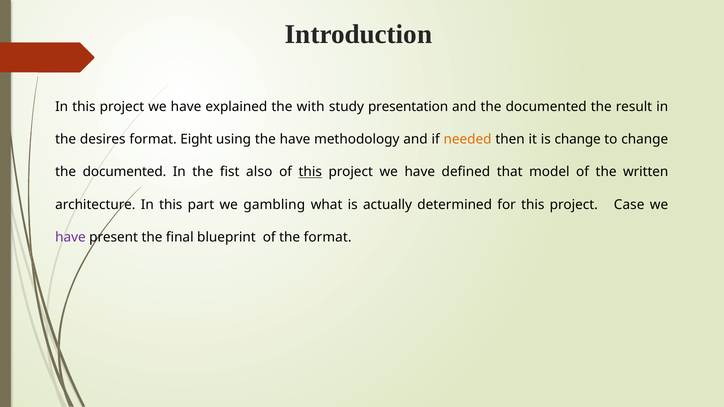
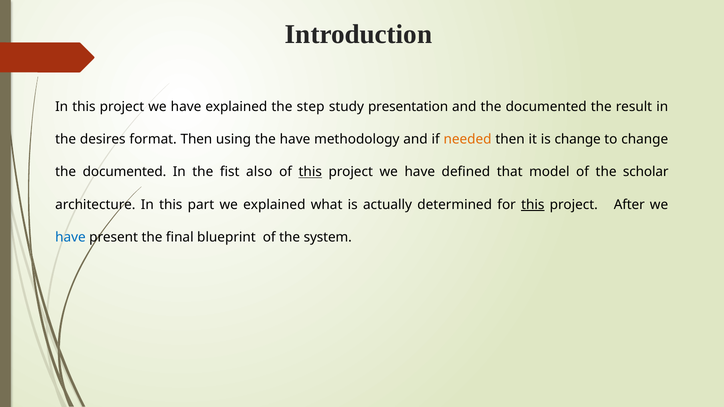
with: with -> step (311, 107)
format Eight: Eight -> Then (196, 140)
written: written -> scholar (646, 172)
we gambling: gambling -> explained (274, 205)
this underline: none -> present (533, 205)
Case: Case -> After (629, 205)
have colour: purple -> blue (70, 237)
the format: format -> system (328, 237)
